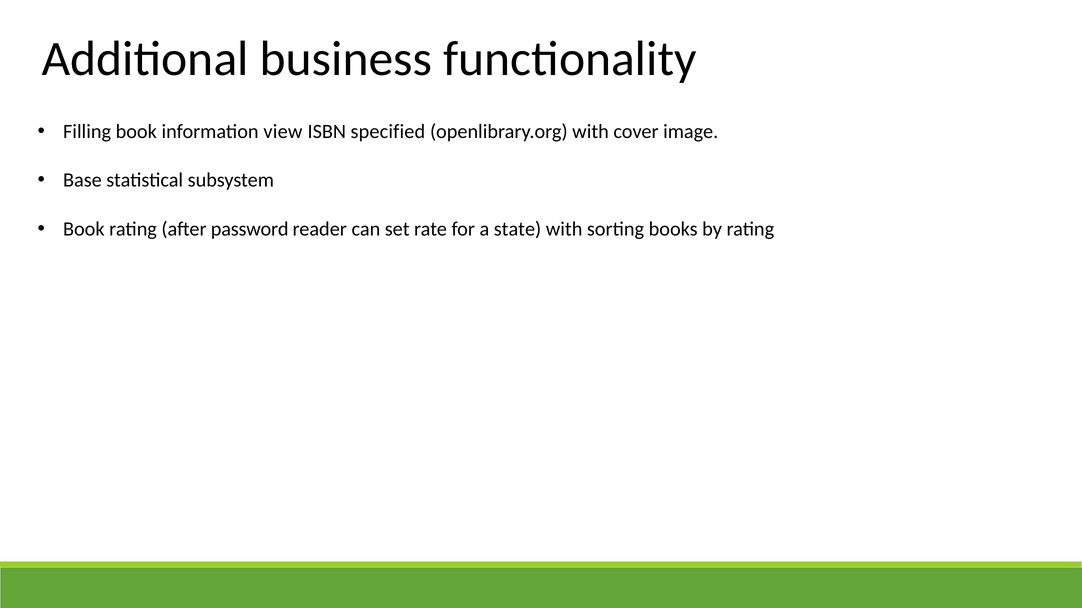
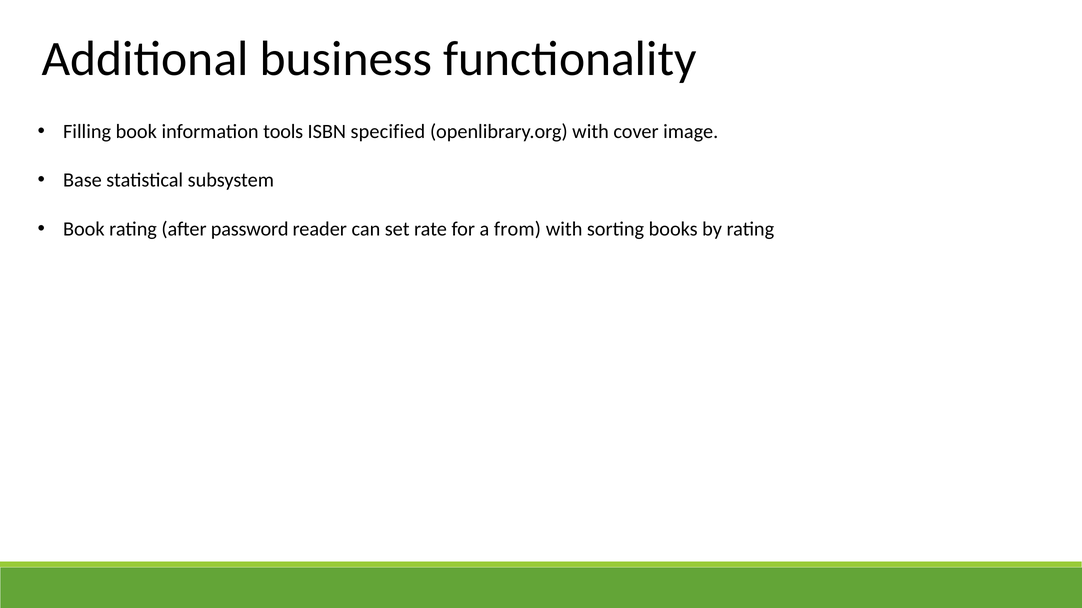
view: view -> tools (283, 132)
state: state -> from (517, 229)
